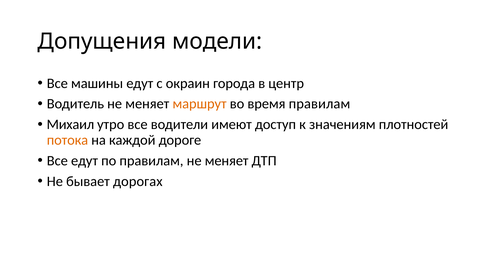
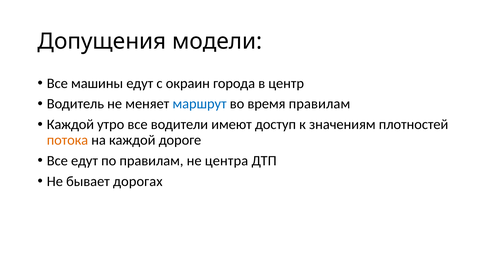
маршрут colour: orange -> blue (200, 104)
Михаил: Михаил -> Каждой (70, 125)
правилам не меняет: меняет -> центра (227, 161)
